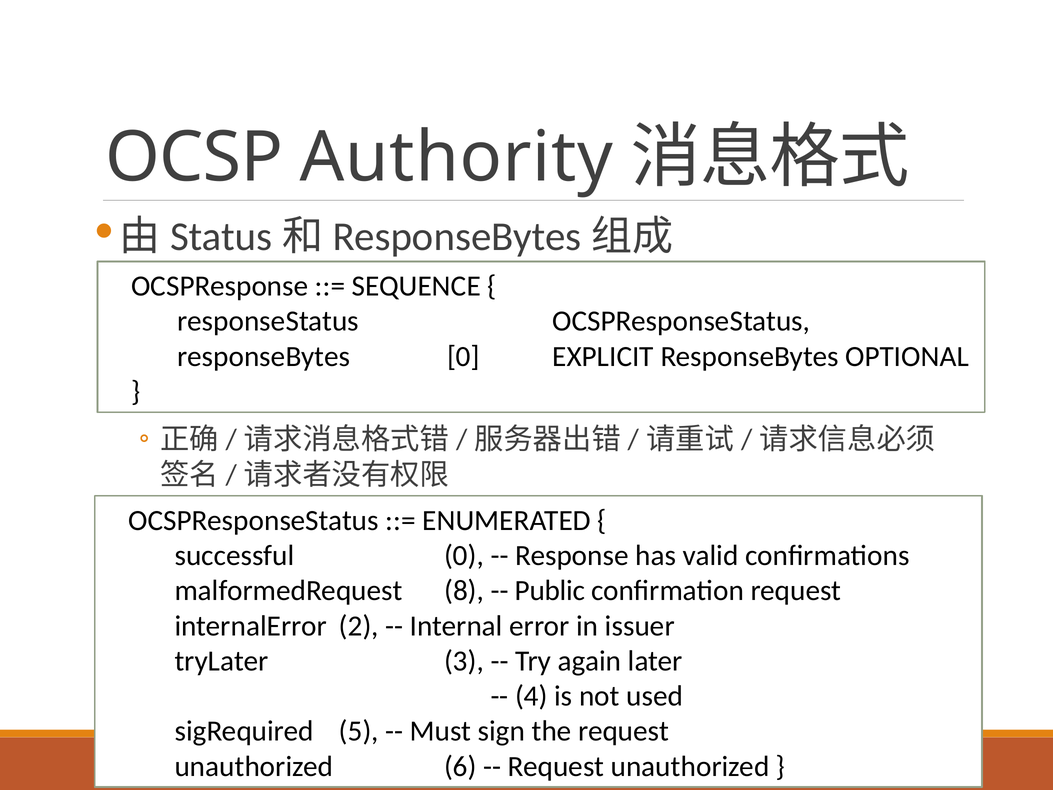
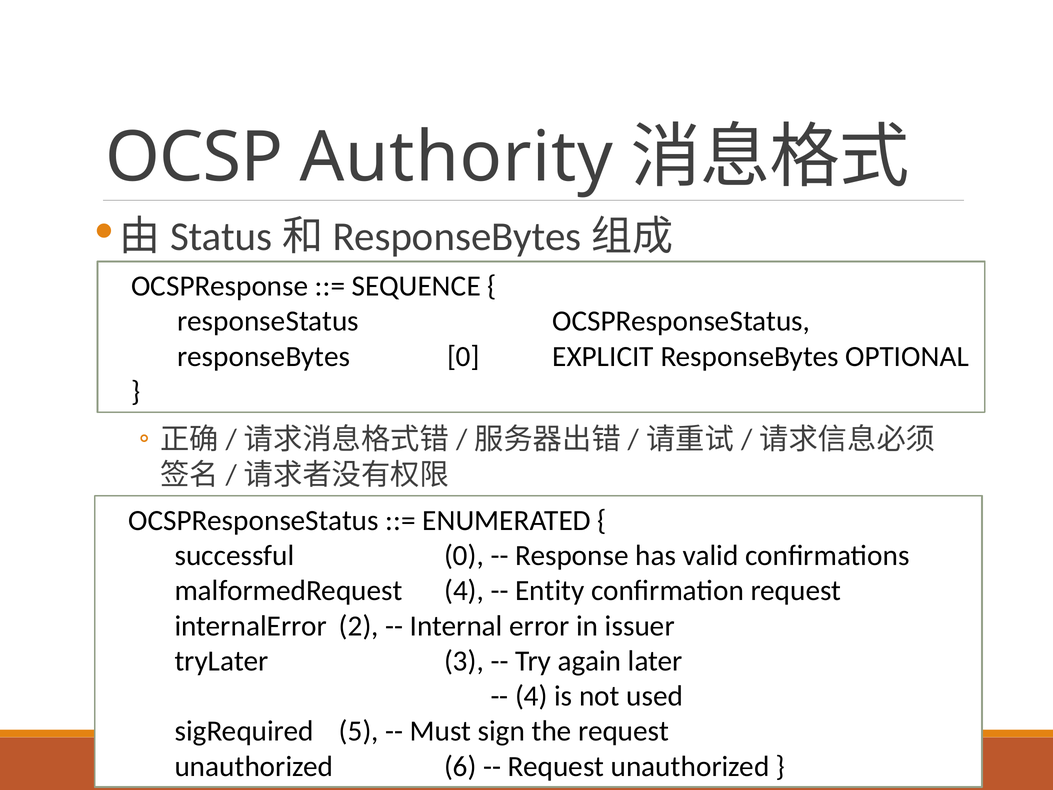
malformedRequest 8: 8 -> 4 (464, 591)
Public: Public -> Entity (550, 591)
